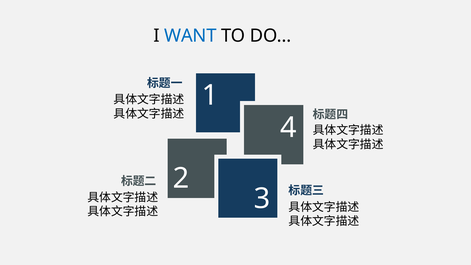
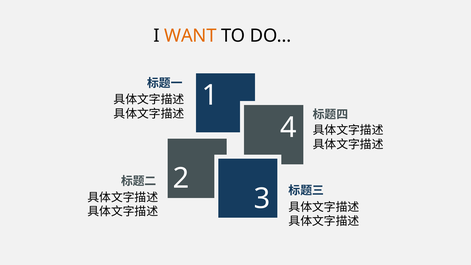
WANT colour: blue -> orange (190, 36)
